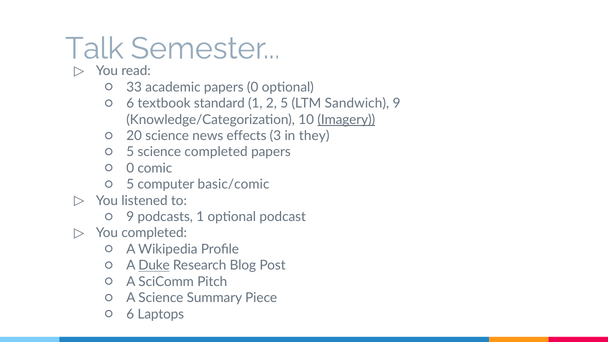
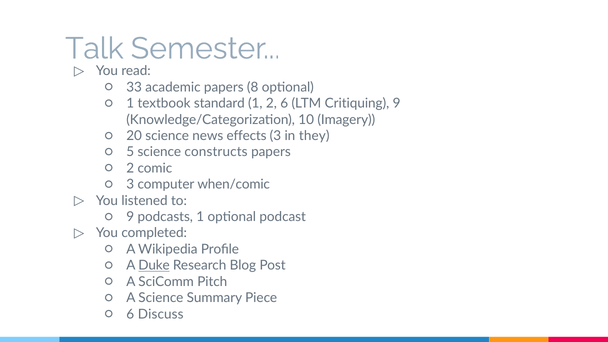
papers 0: 0 -> 8 (253, 87)
6: 6 -> 1 (130, 103)
2 5: 5 -> 6 (284, 103)
Sandwich: Sandwich -> Critiquing (357, 103)
Imagery underline: present -> none (346, 120)
science completed: completed -> constructs (216, 152)
0: 0 -> 2 (130, 168)
5: 5 -> 3 (130, 184)
basic/comic: basic/comic -> when/comic (234, 184)
Laptops: Laptops -> Discuss (161, 314)
